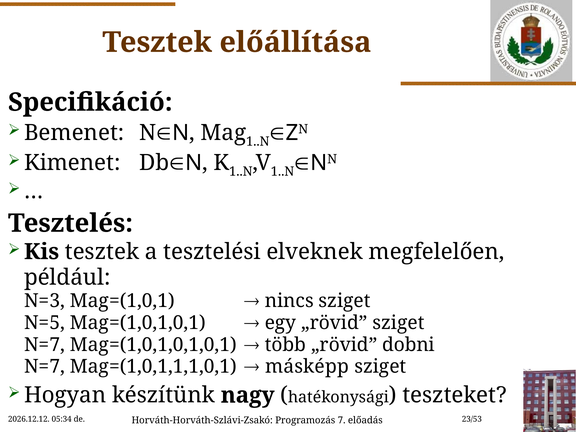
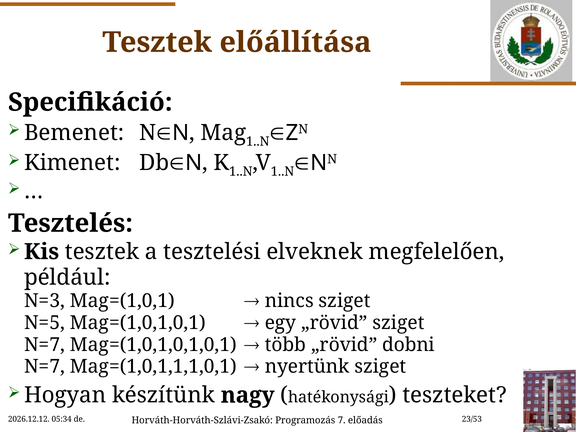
másképp: másképp -> nyertünk (307, 367)
